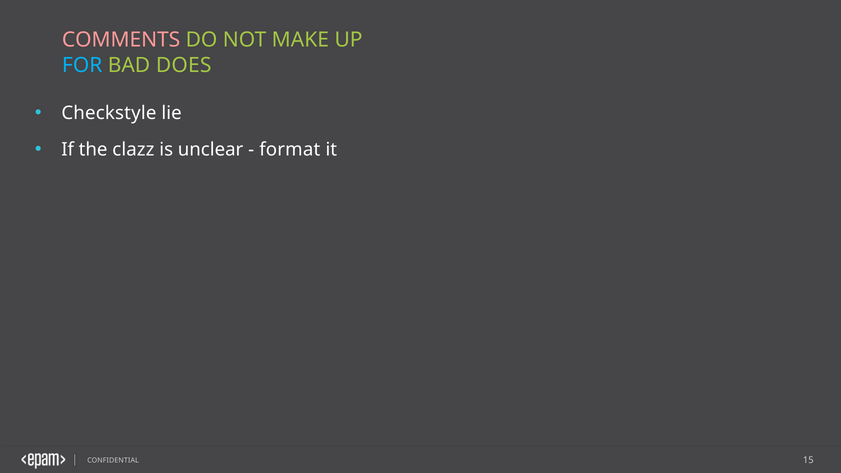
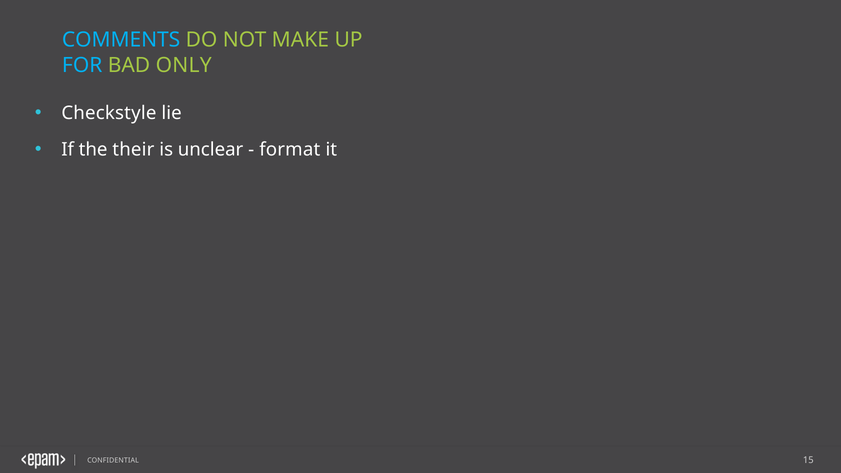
COMMENTS colour: pink -> light blue (121, 40)
DOES: DOES -> ONLY (184, 65)
clazz: clazz -> their (133, 150)
